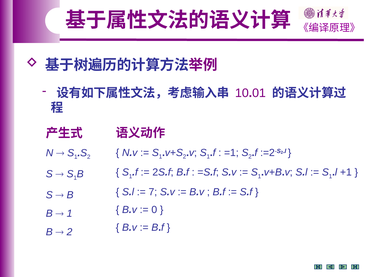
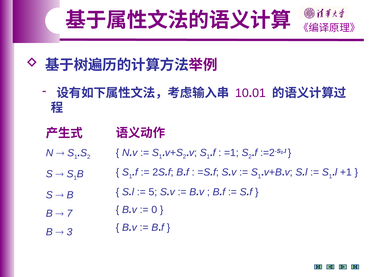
7: 7 -> 5 (153, 192)
1: 1 -> 7 (70, 214)
2: 2 -> 3 (70, 232)
